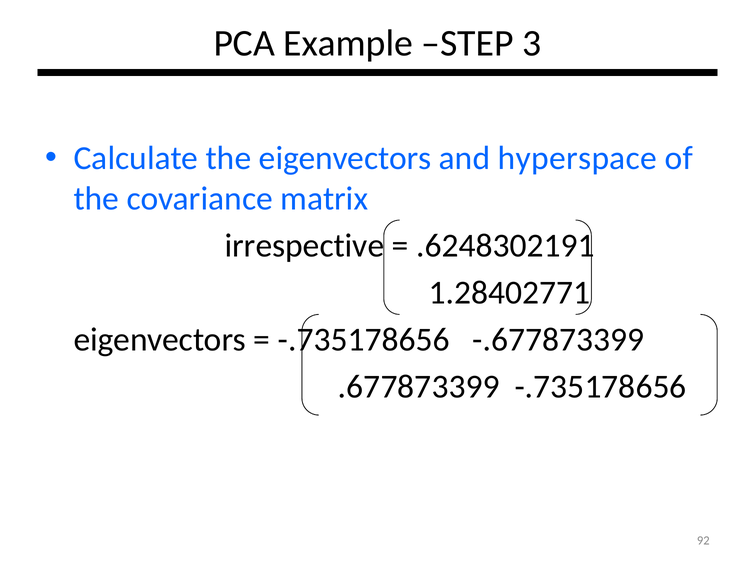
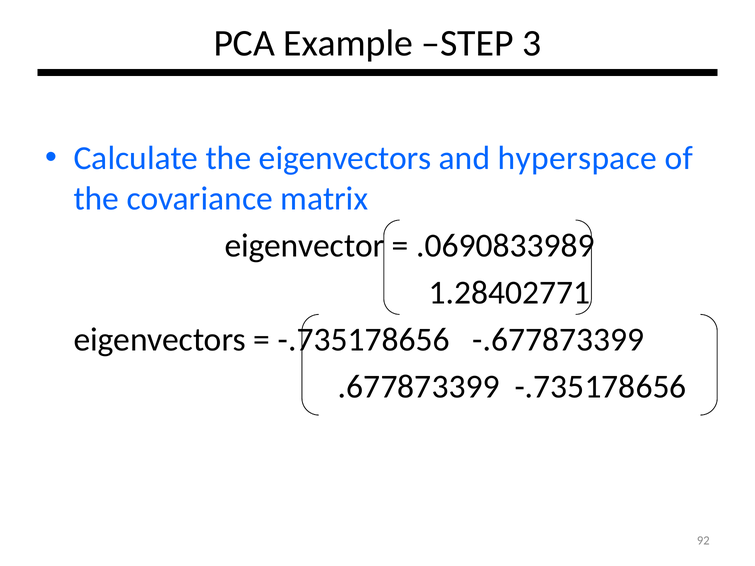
irrespective: irrespective -> eigenvector (304, 246)
.6248302191: .6248302191 -> .0690833989 (505, 246)
